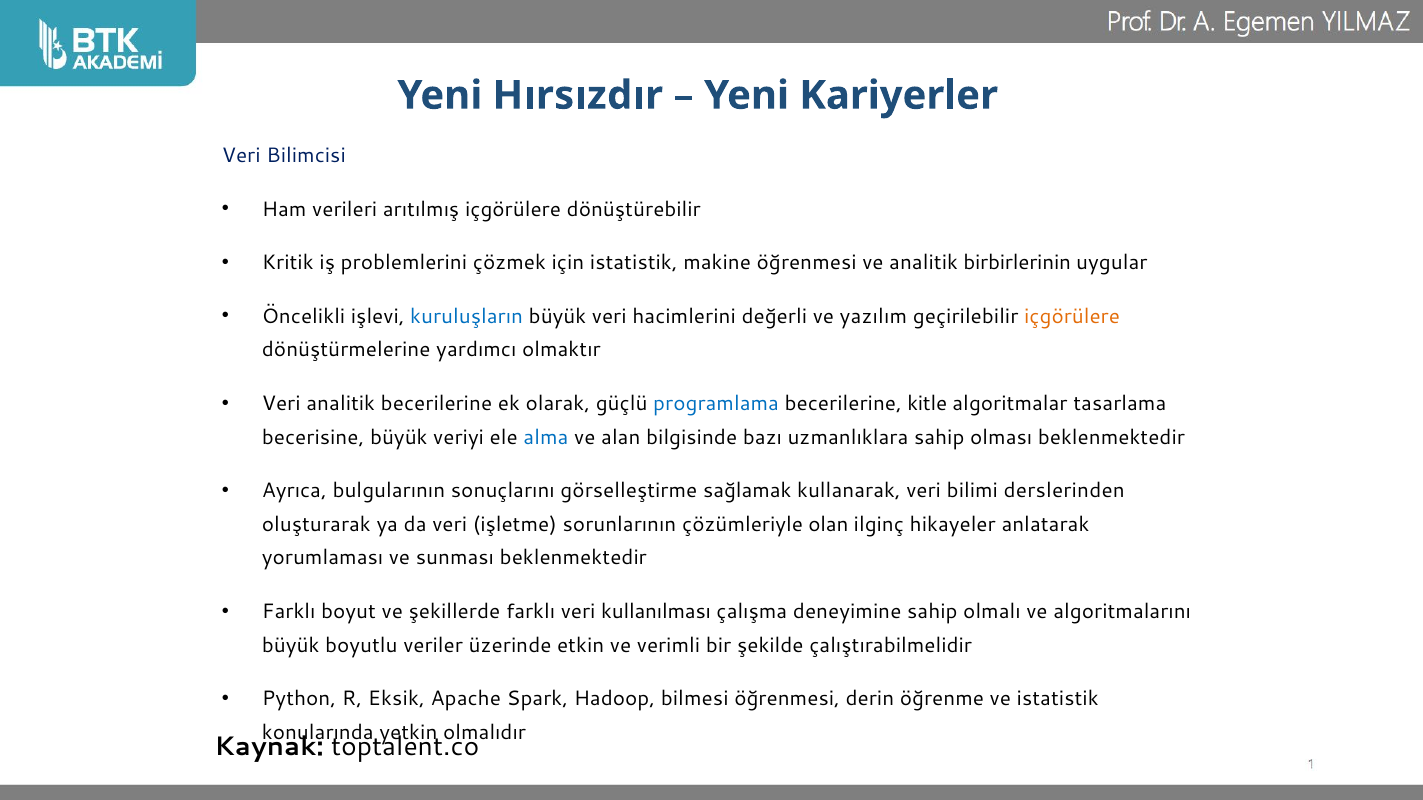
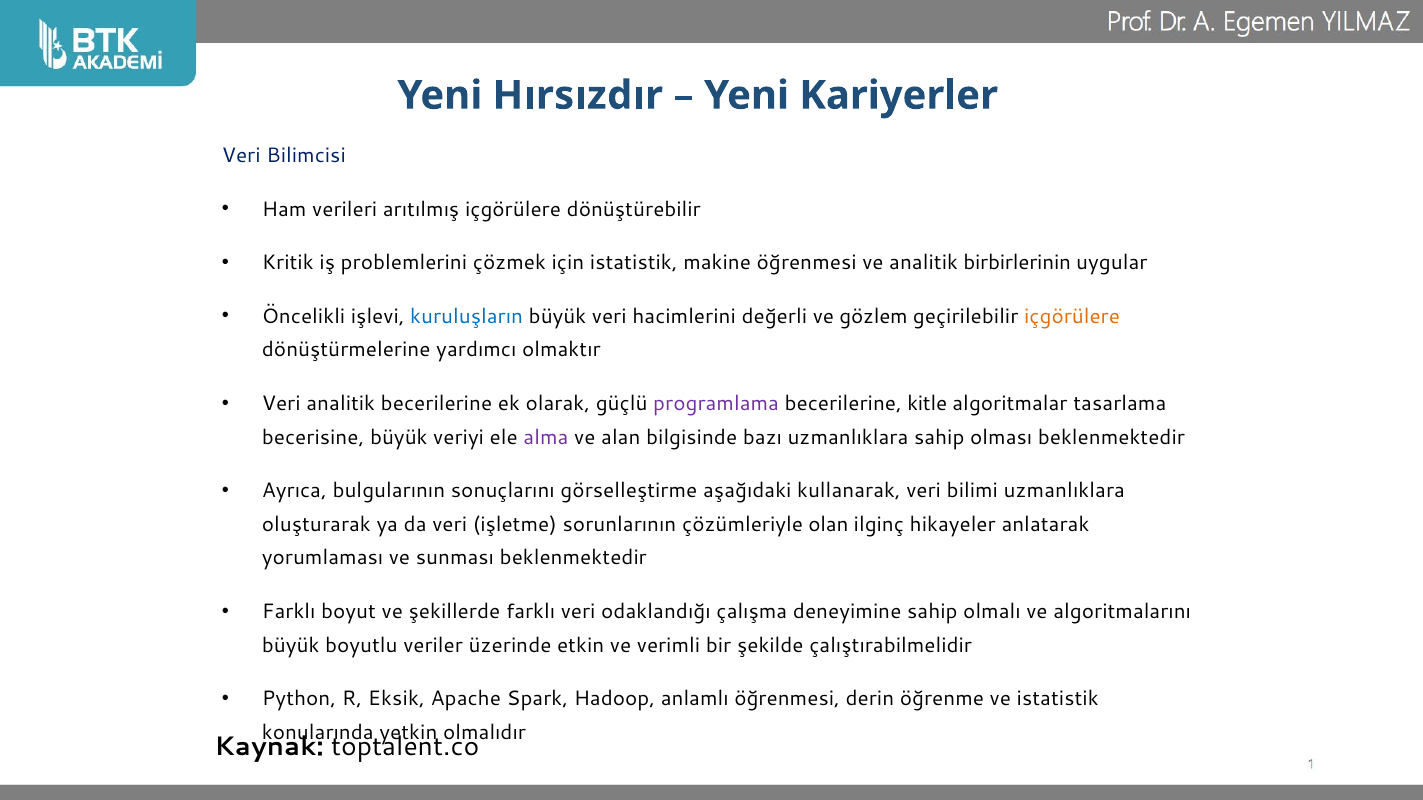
yazılım: yazılım -> gözlem (874, 317)
programlama colour: blue -> purple (716, 404)
alma colour: blue -> purple (546, 437)
sağlamak: sağlamak -> aşağıdaki (747, 491)
bilimi derslerinden: derslerinden -> uzmanlıklara (1064, 491)
kullanılması: kullanılması -> odaklandığı (656, 612)
bilmesi: bilmesi -> anlamlı (695, 699)
